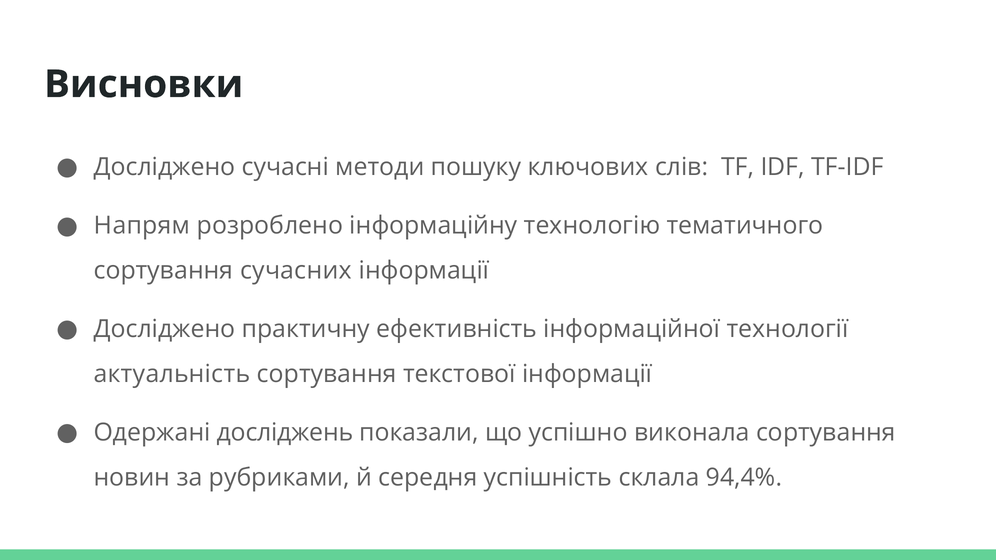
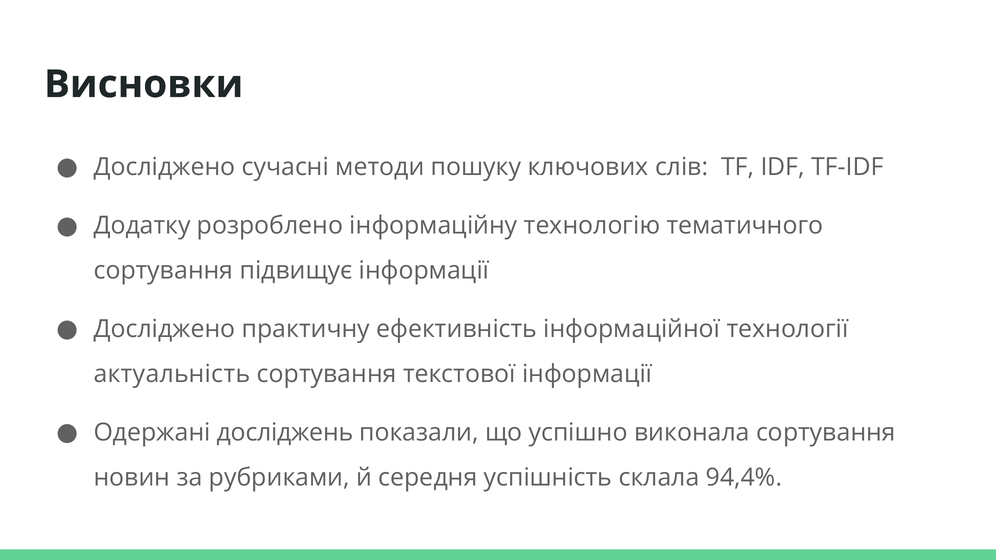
Напрям: Напрям -> Додатку (142, 226)
сучасних: сучасних -> підвищує (296, 271)
